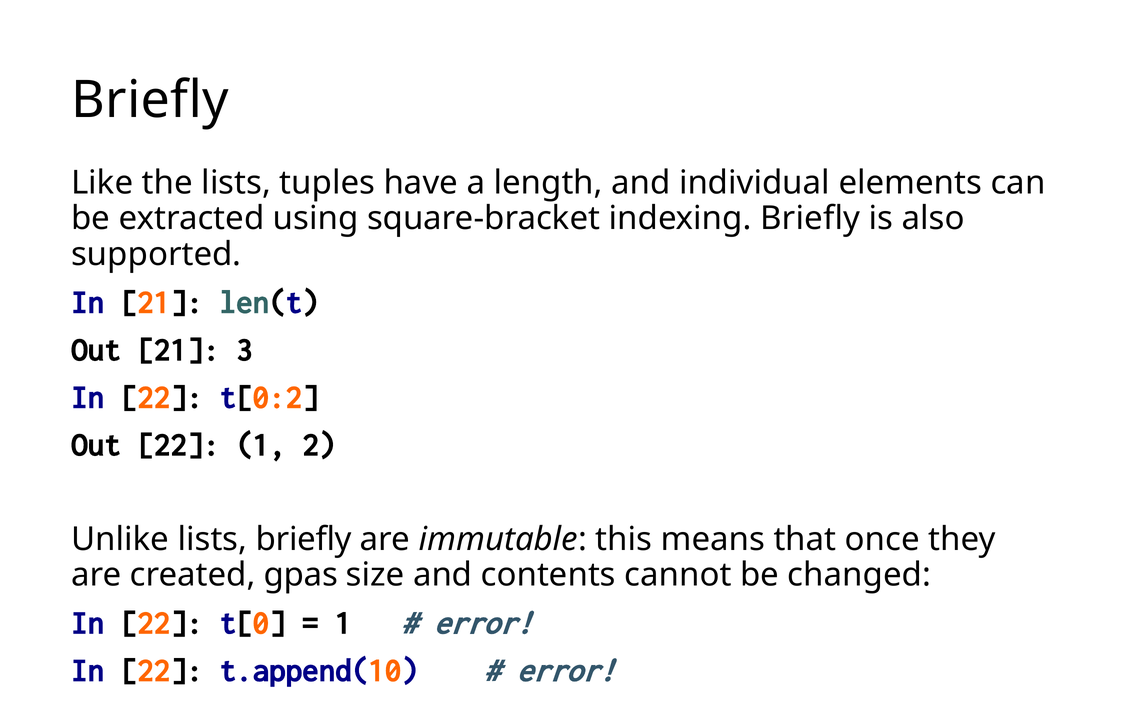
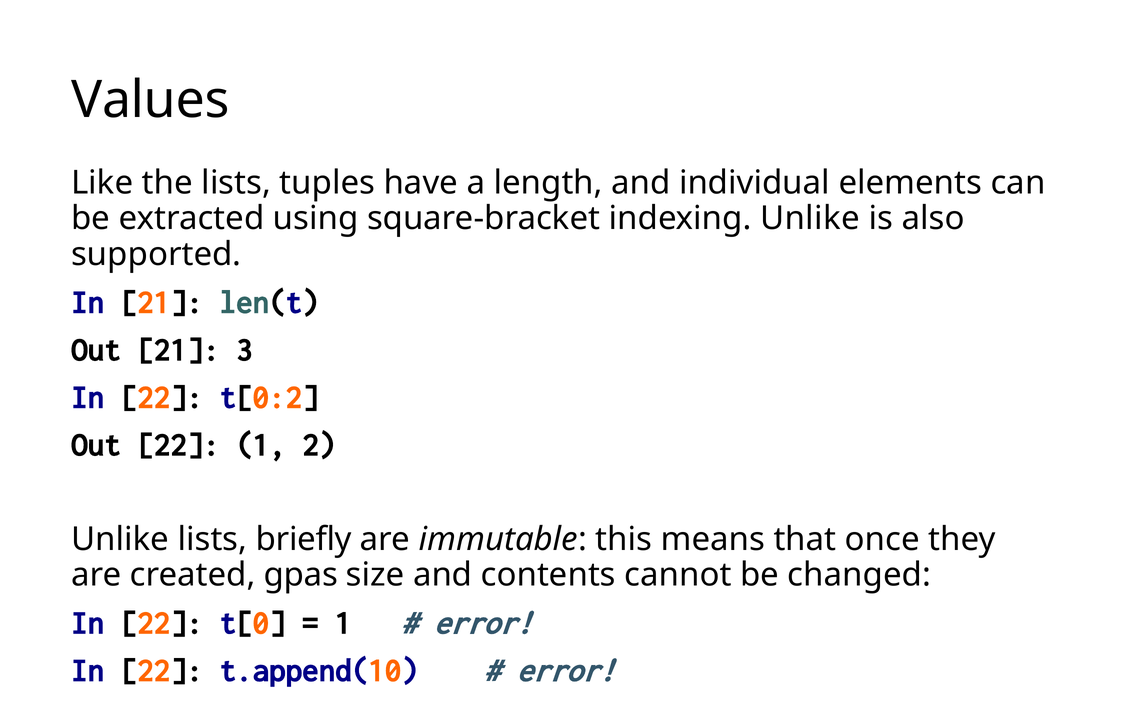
Briefly: Briefly -> Values (150, 100)
indexing Briefly: Briefly -> Unlike (810, 219)
